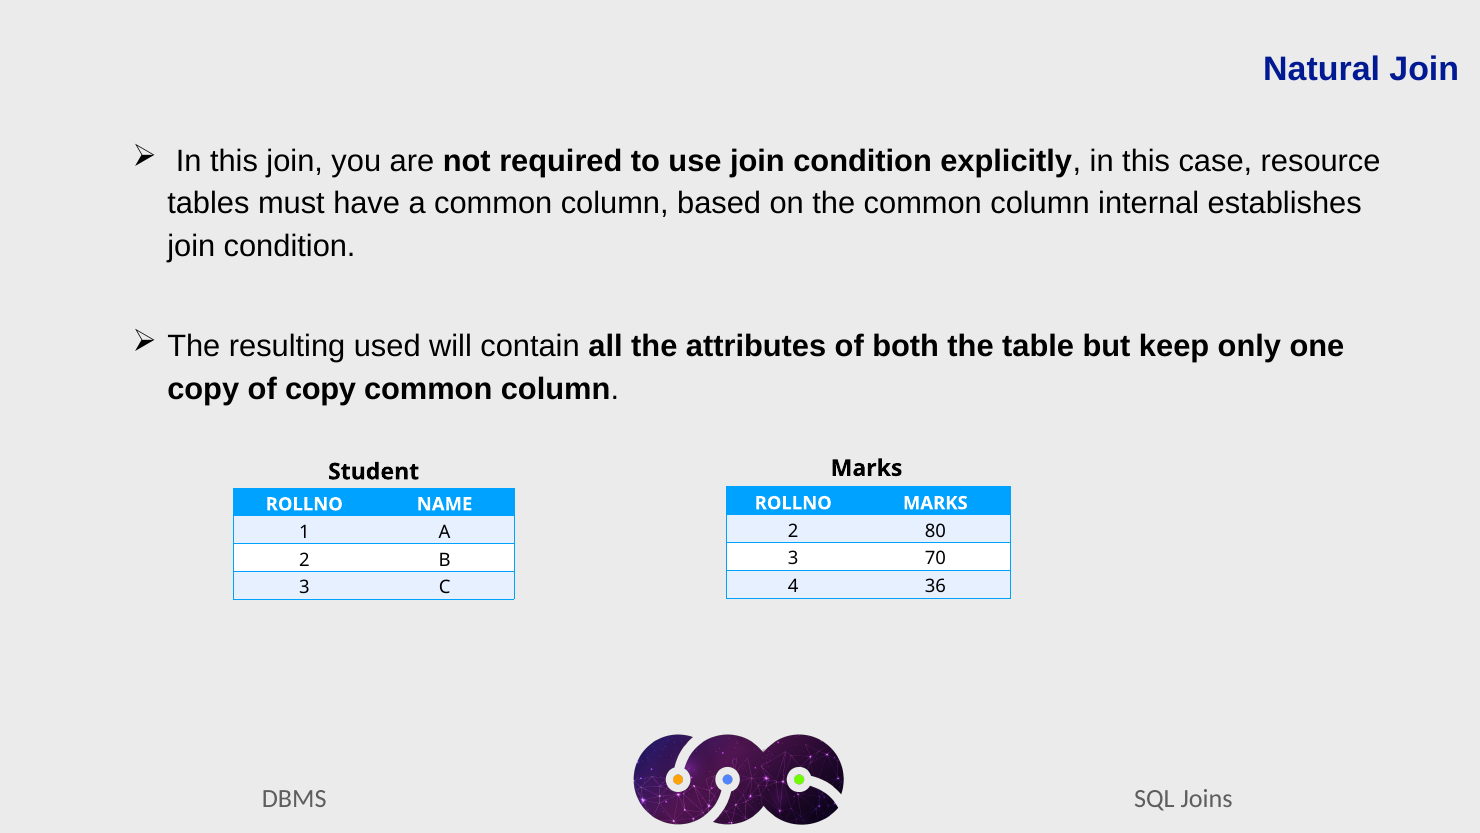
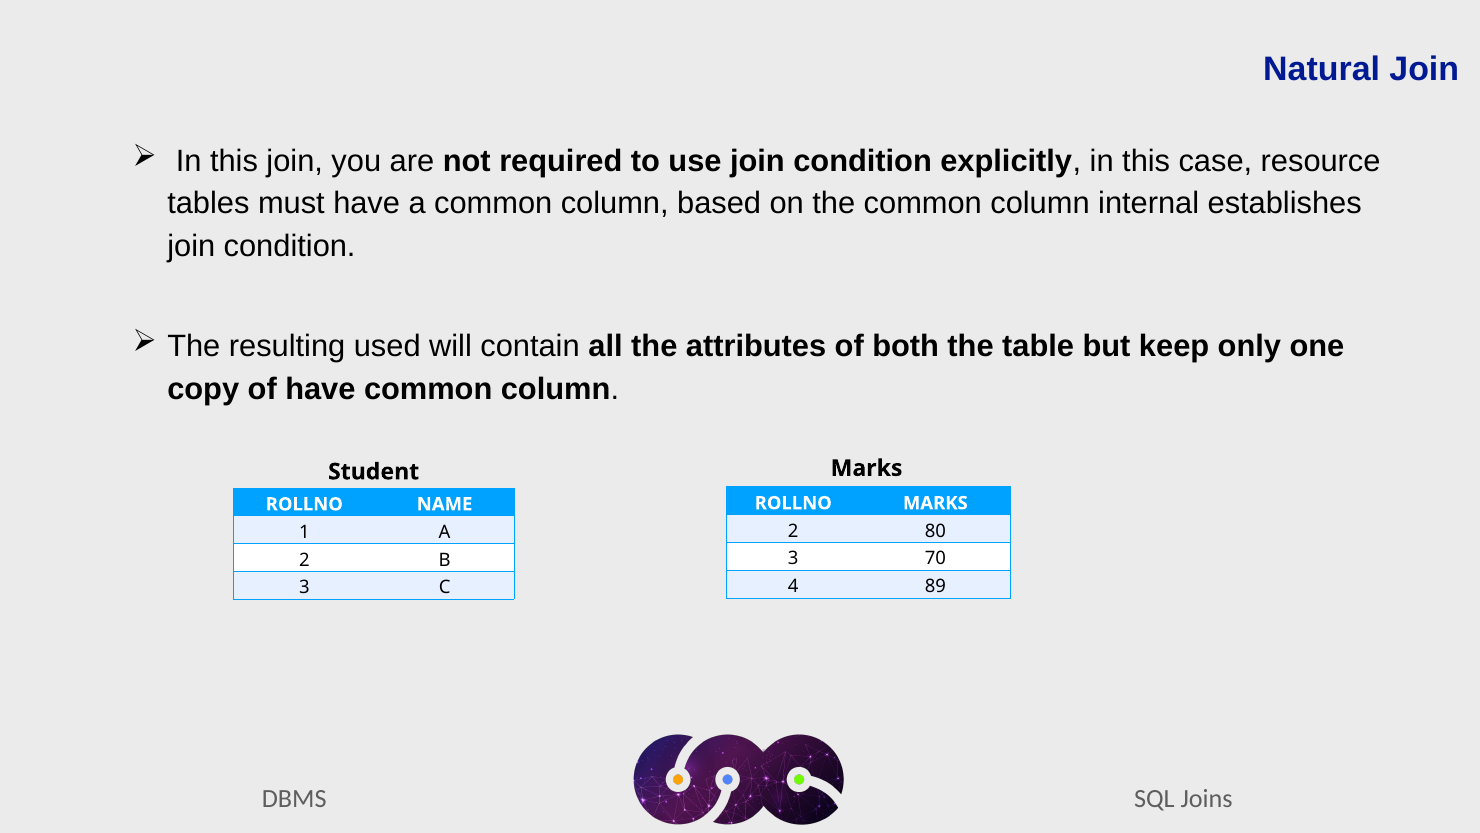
of copy: copy -> have (320, 389)
36: 36 -> 89 (935, 586)
